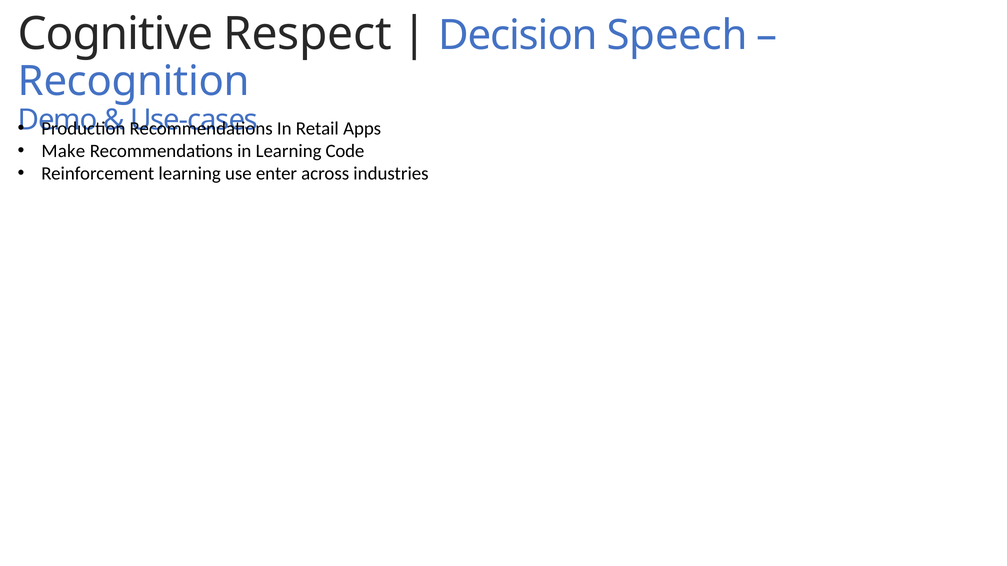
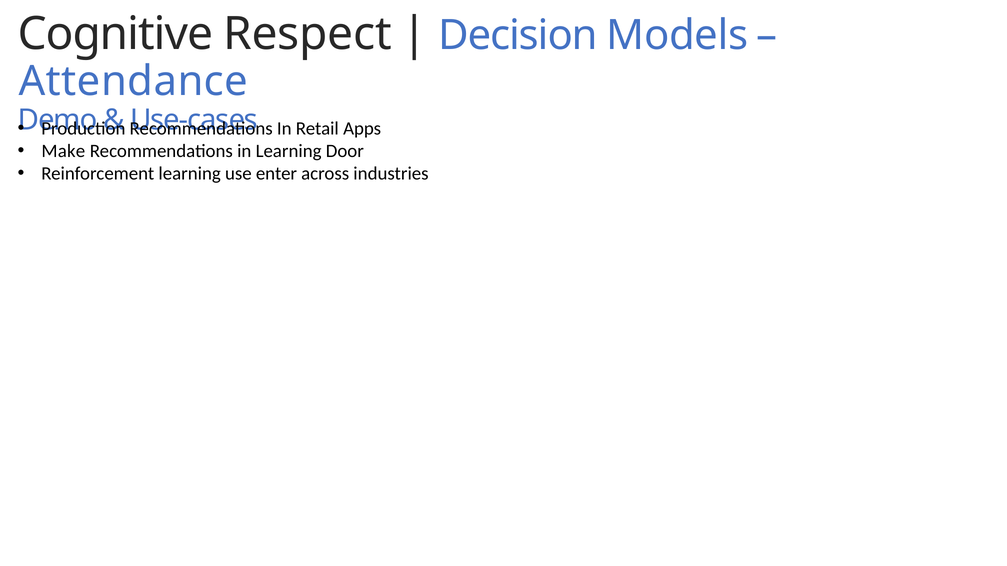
Speech: Speech -> Models (677, 35)
Recognition: Recognition -> Attendance (133, 82)
Code: Code -> Door (345, 151)
